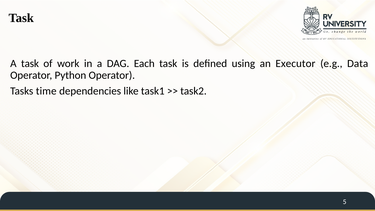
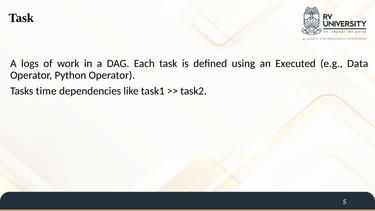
A task: task -> logs (30, 63)
Executor: Executor -> Executed (296, 63)
